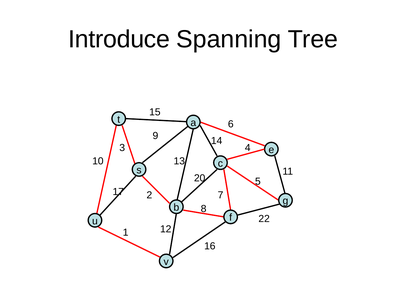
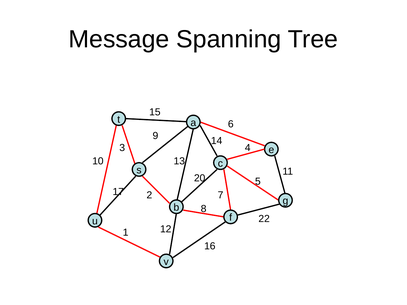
Introduce: Introduce -> Message (119, 39)
